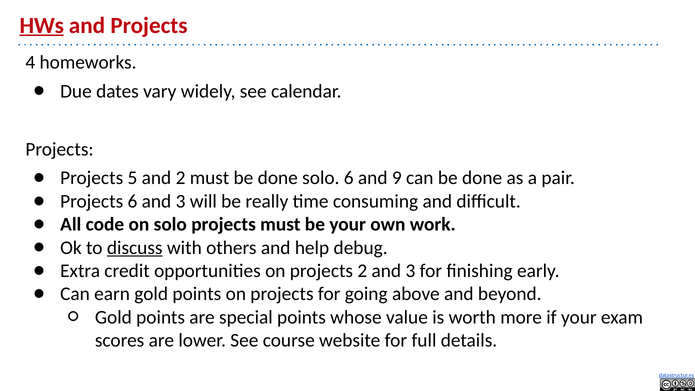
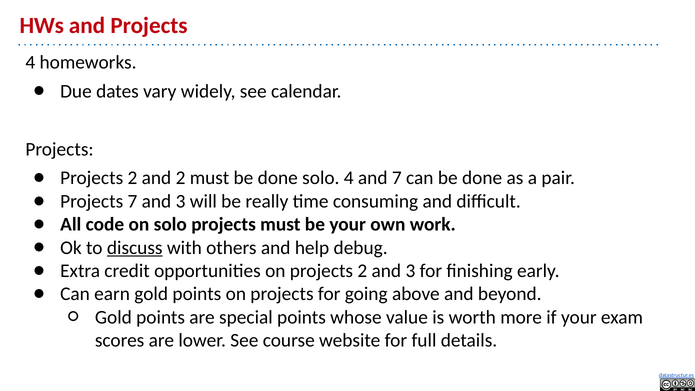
HWs underline: present -> none (42, 25)
5: 5 -> 2 (132, 178)
solo 6: 6 -> 4 (349, 178)
and 9: 9 -> 7 (397, 178)
Projects 6: 6 -> 7 (132, 201)
